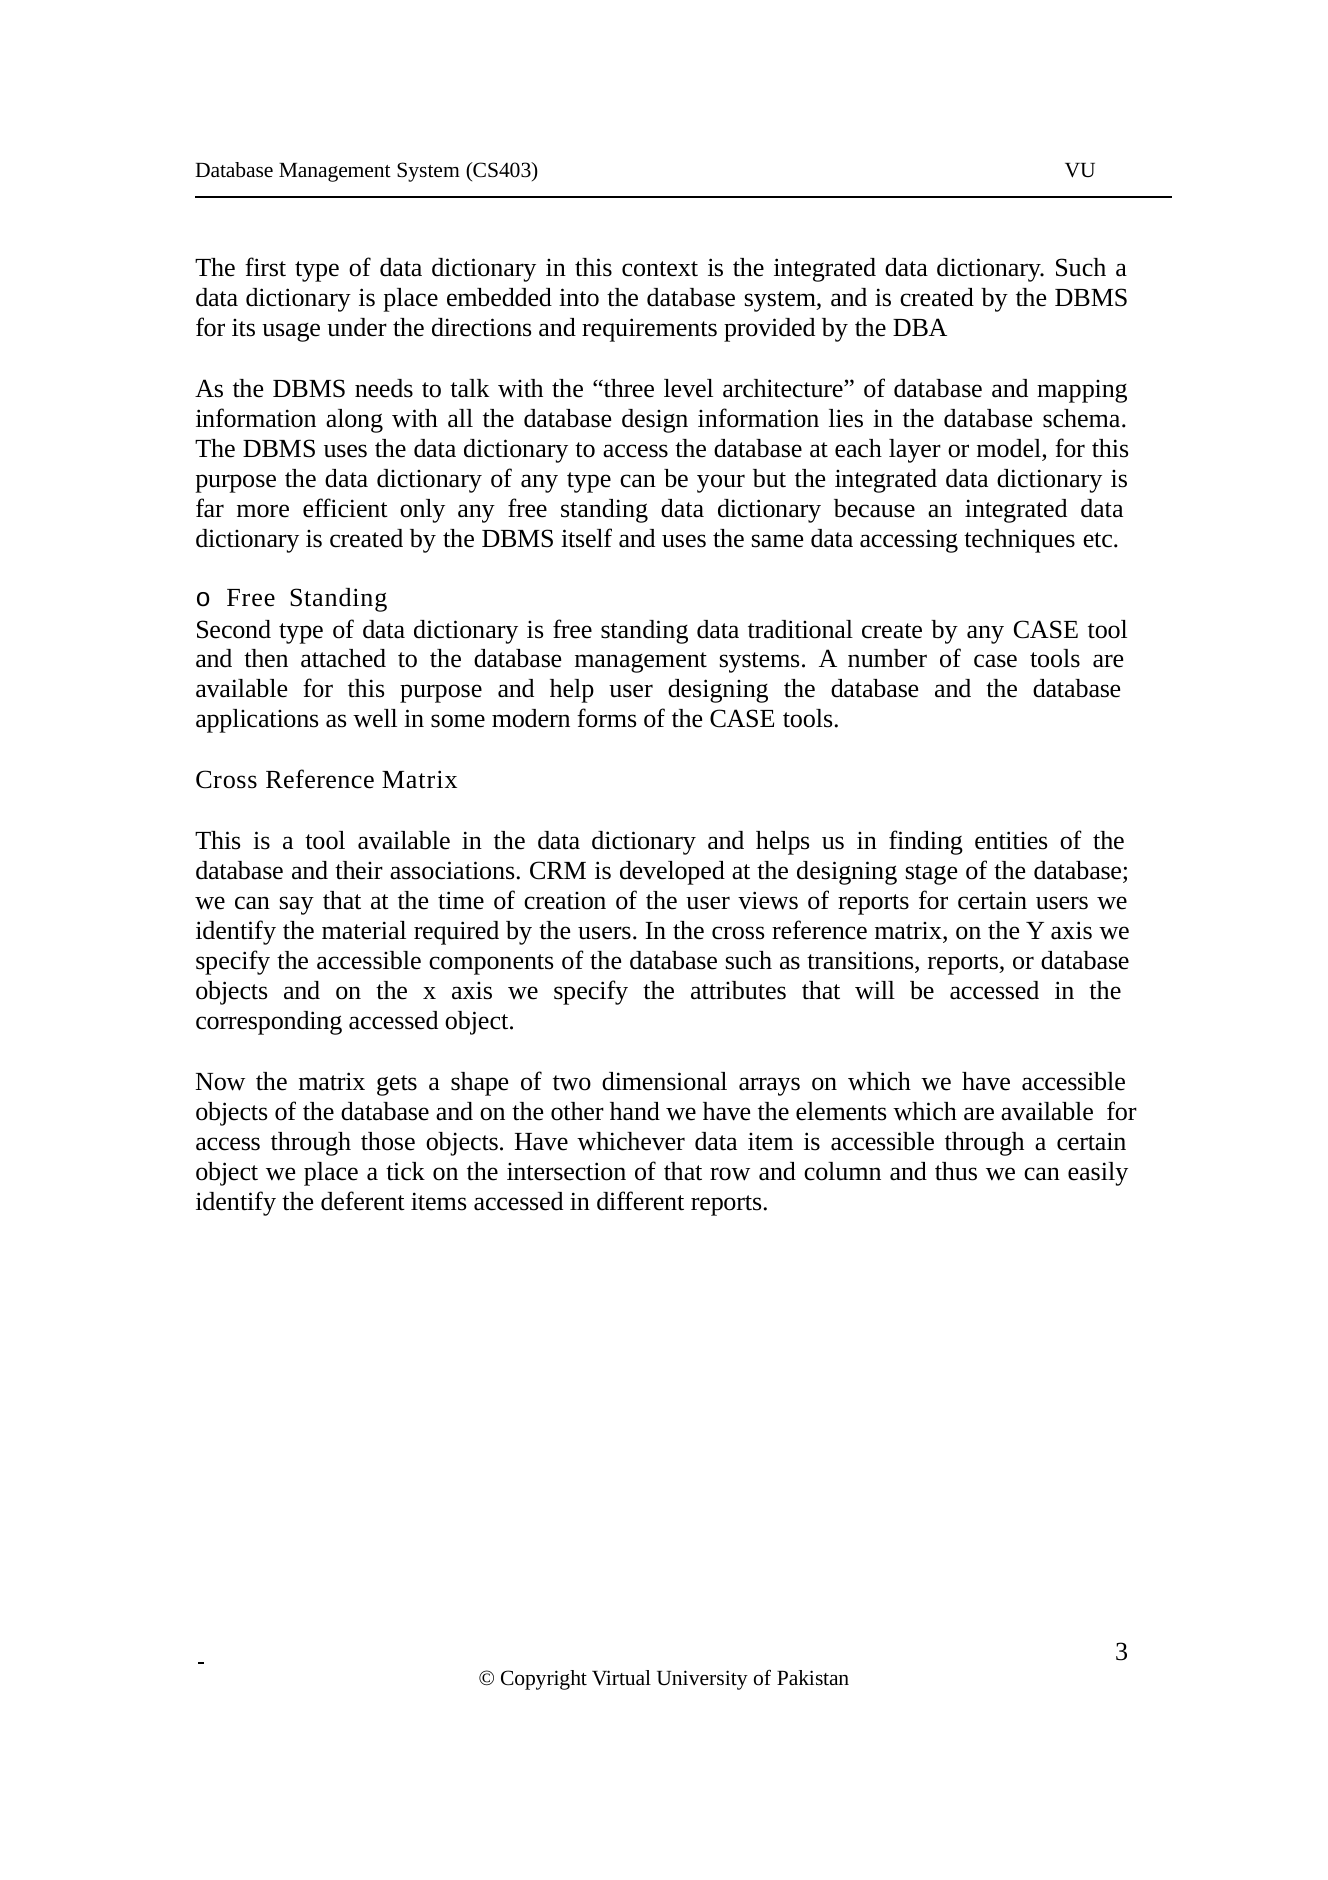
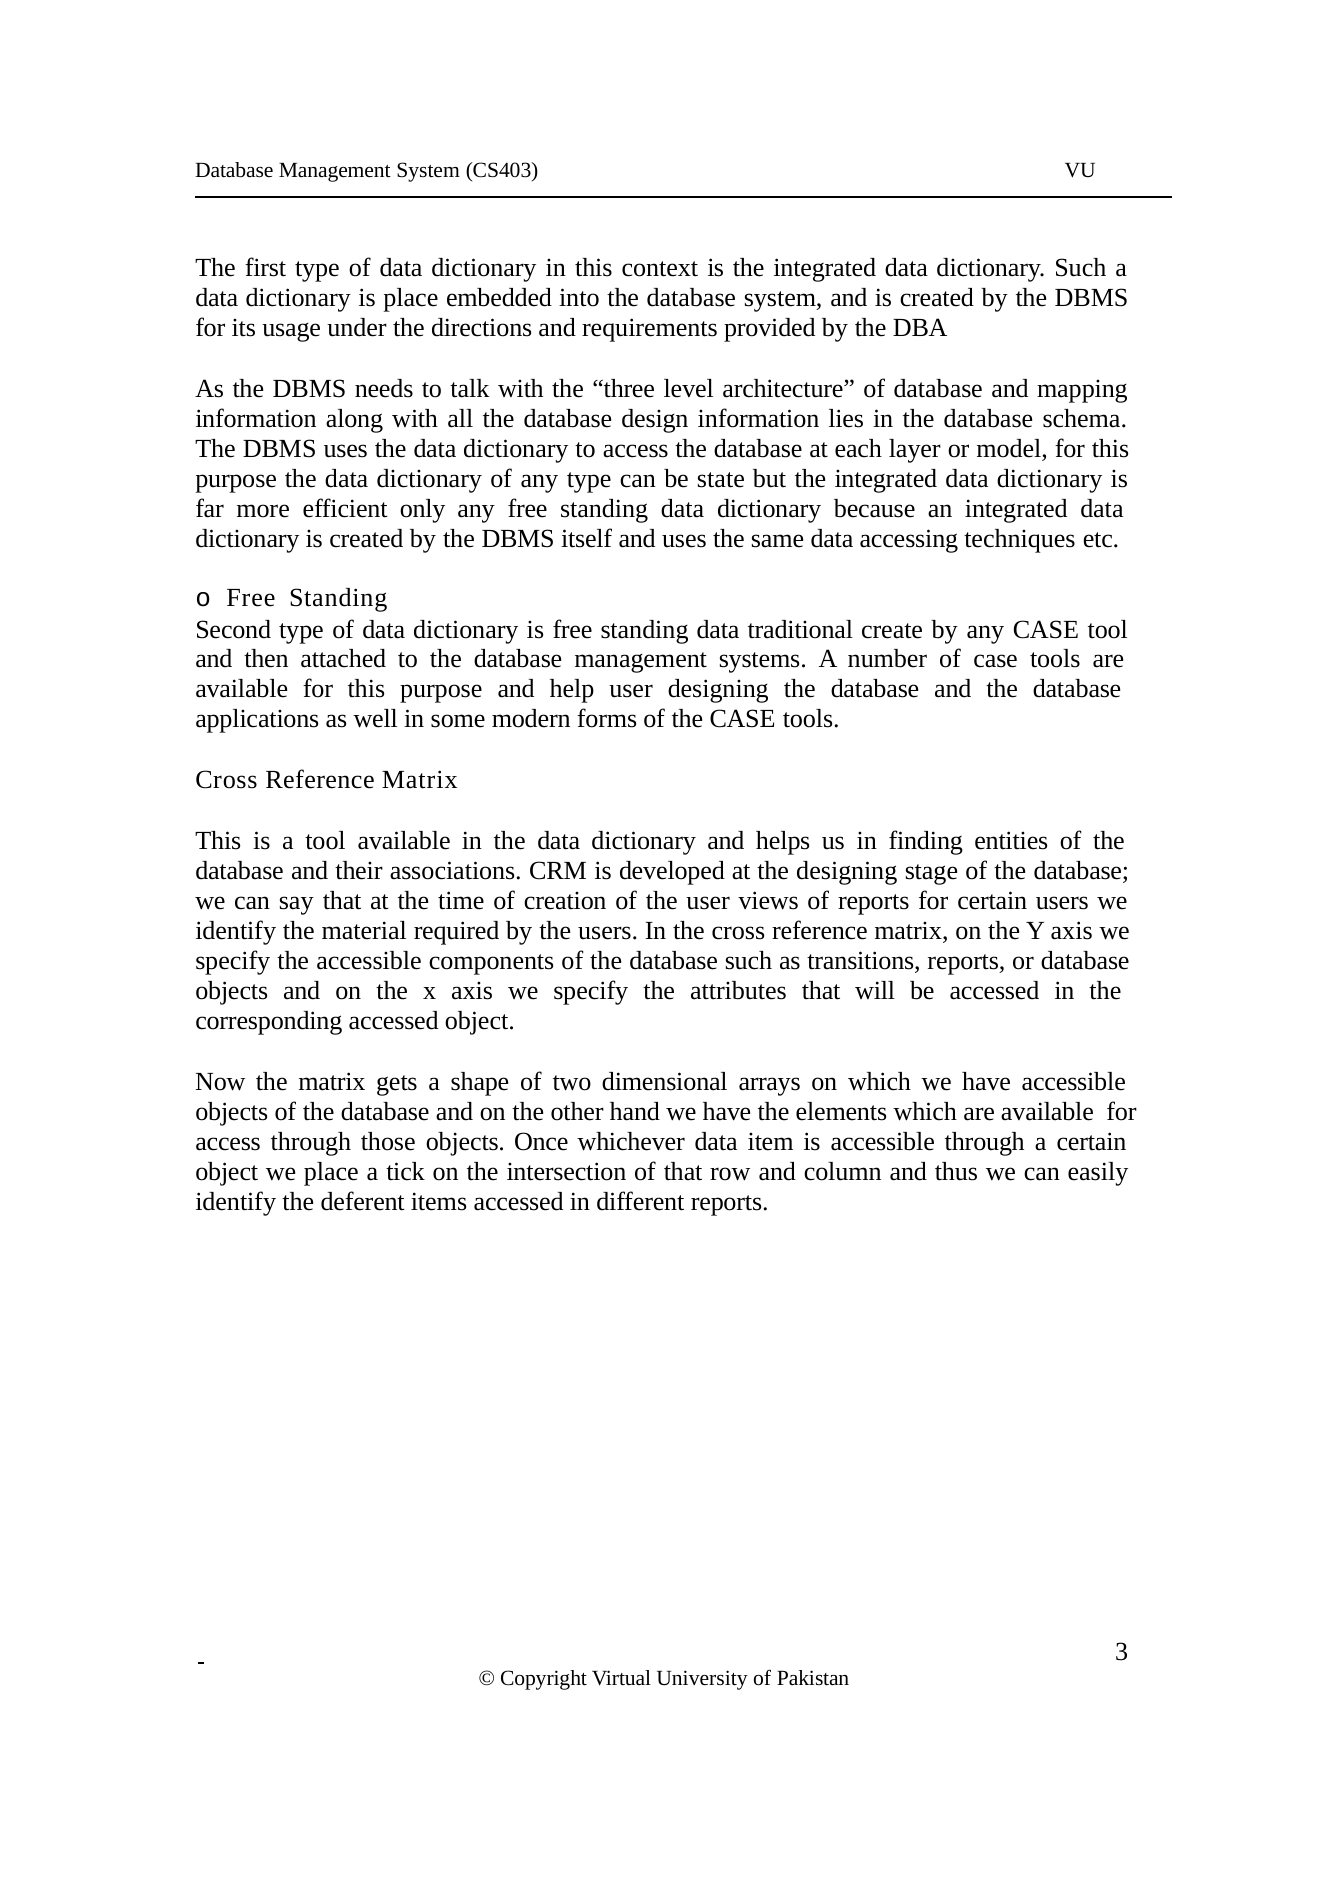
your: your -> state (721, 478)
objects Have: Have -> Once (541, 1142)
